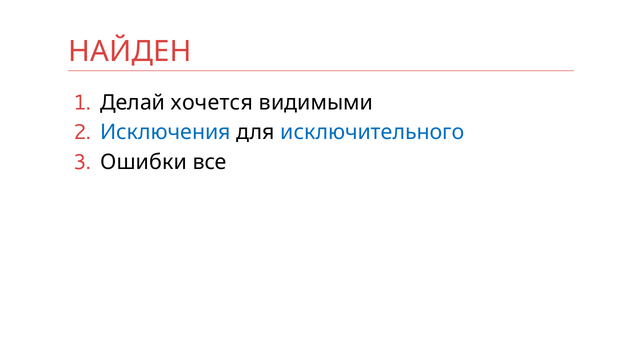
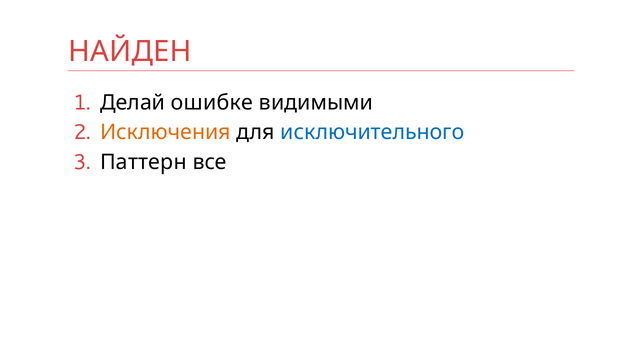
хочется: хочется -> ошибке (212, 103)
Исключения colour: blue -> orange (165, 132)
Ошибки: Ошибки -> Паттерн (143, 162)
